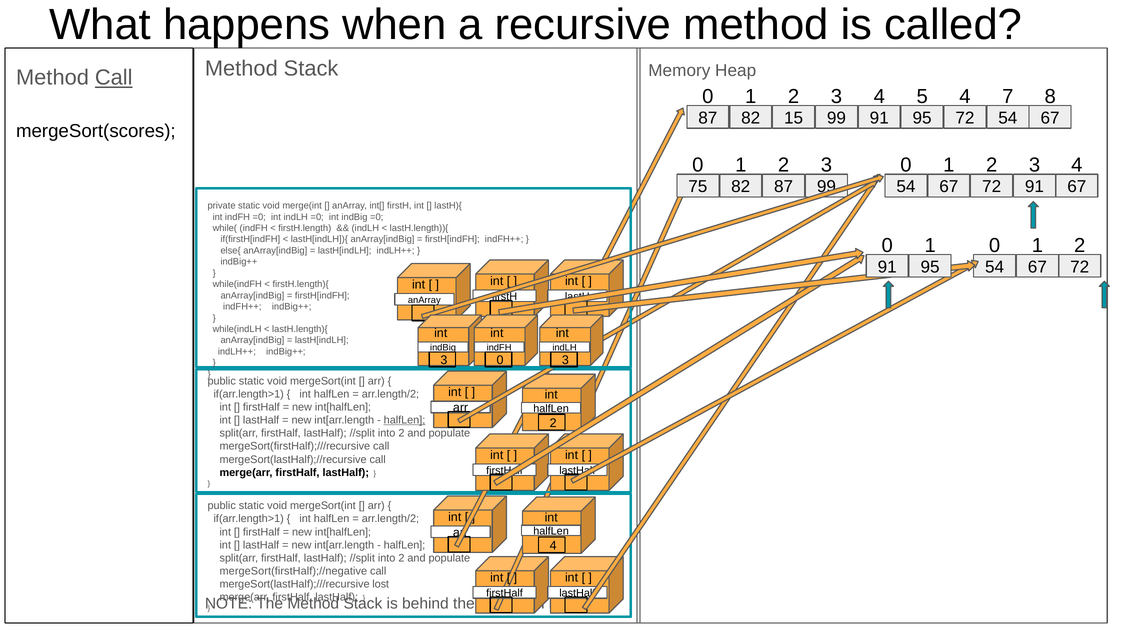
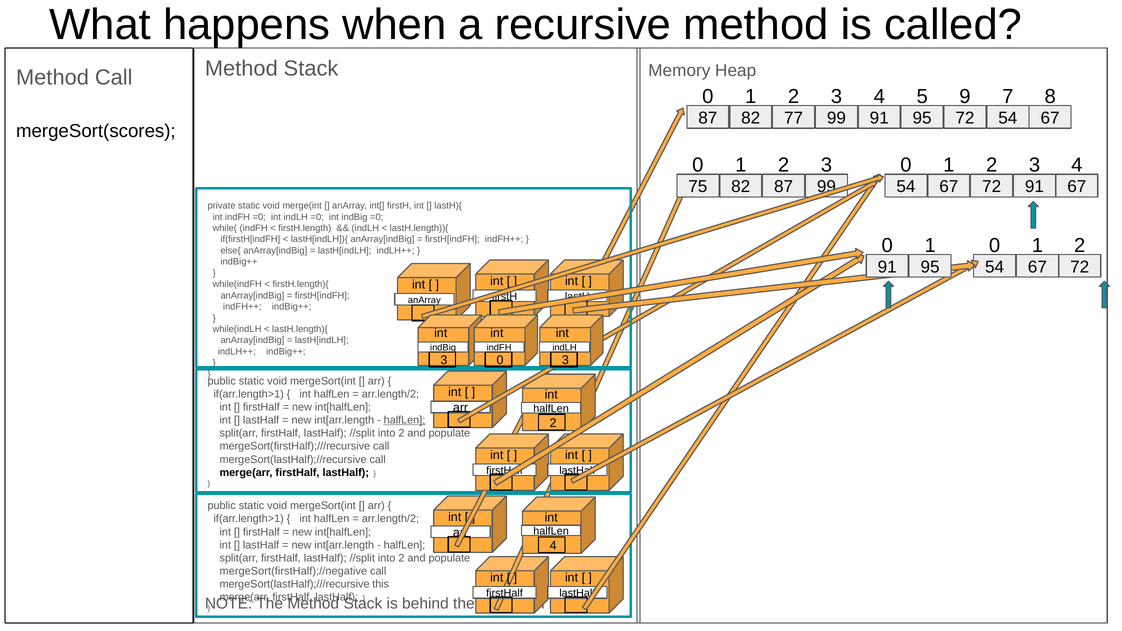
Call underline: present -> none (114, 78)
5 4: 4 -> 9 (965, 97)
15: 15 -> 77 (794, 118)
lost: lost -> this (381, 584)
